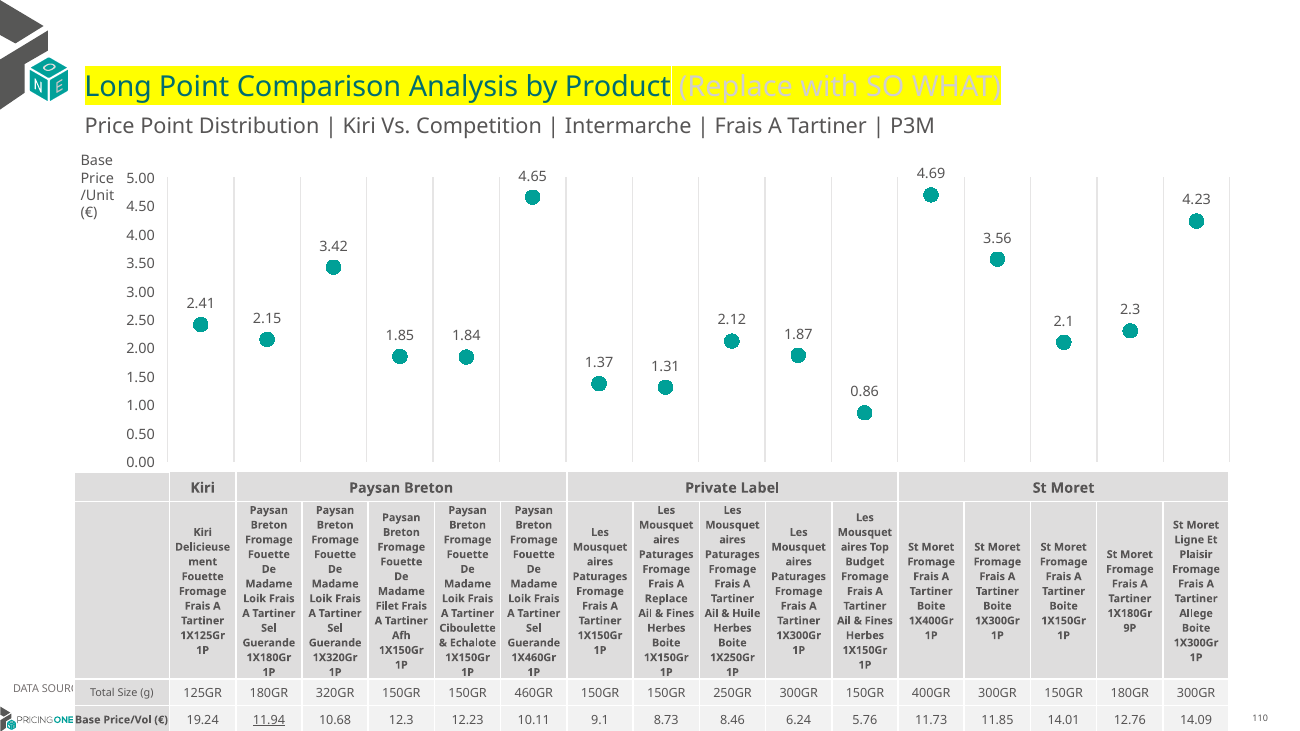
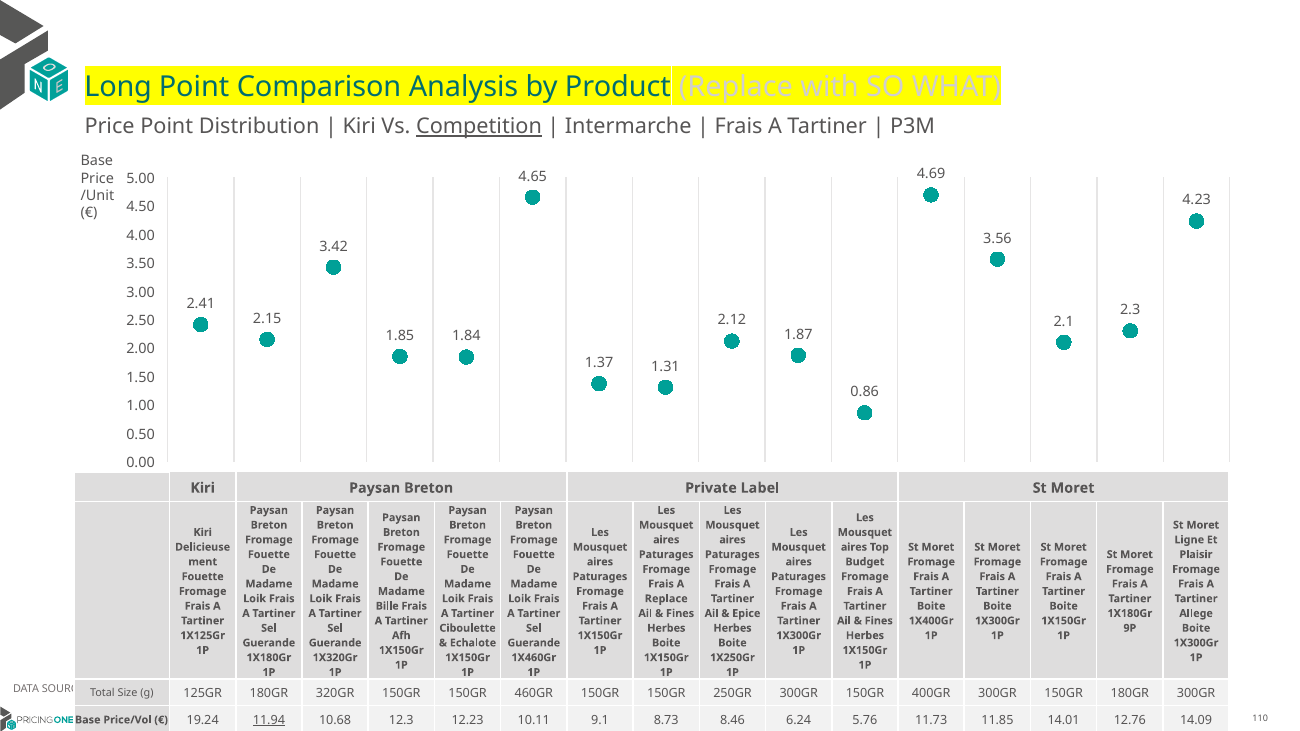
Competition underline: none -> present (479, 127)
Filet: Filet -> Bille (387, 606)
Huile: Huile -> Epice (746, 614)
